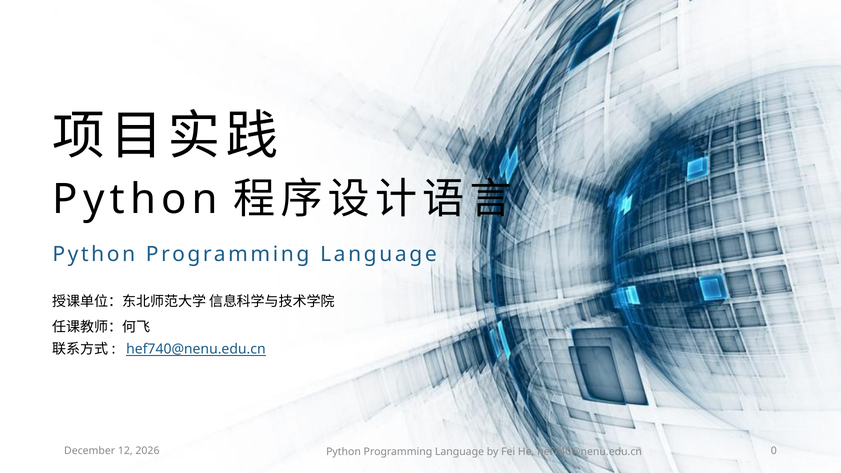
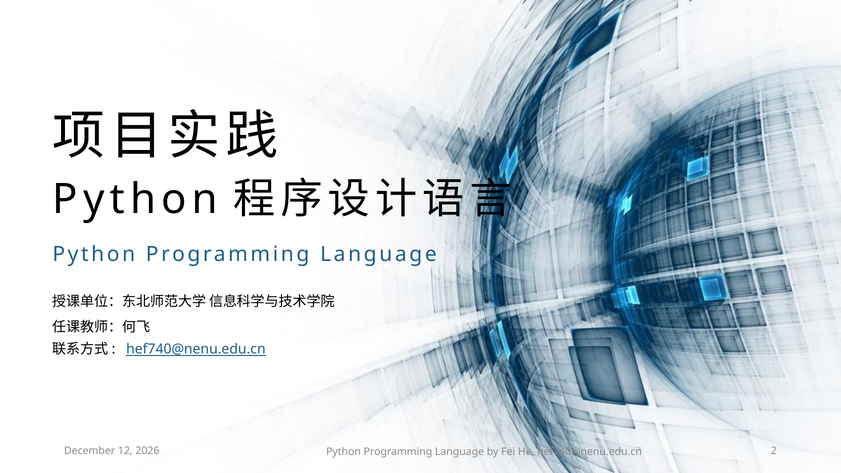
0: 0 -> 2 (774, 451)
